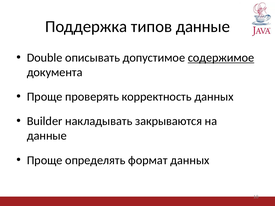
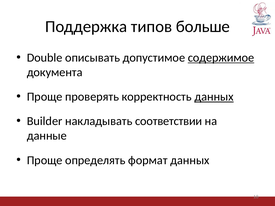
типов данные: данные -> больше (203, 27)
данных underline: none -> present (214, 97)
закрываются: закрываются -> соответствии (169, 121)
